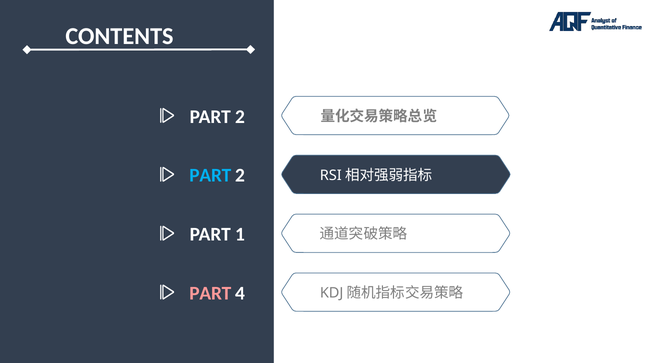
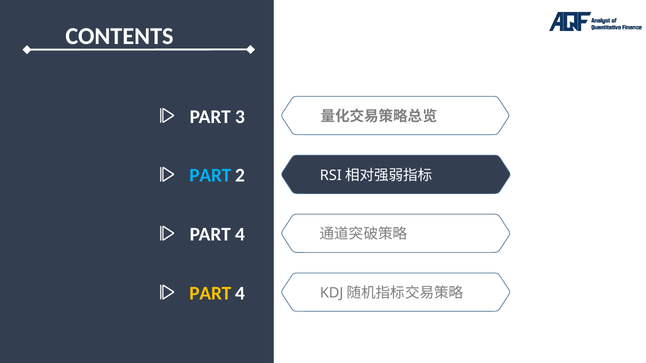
2: 2 -> 3 (240, 117)
1: 1 -> 4 (240, 235)
PART colour: pink -> yellow (210, 294)
